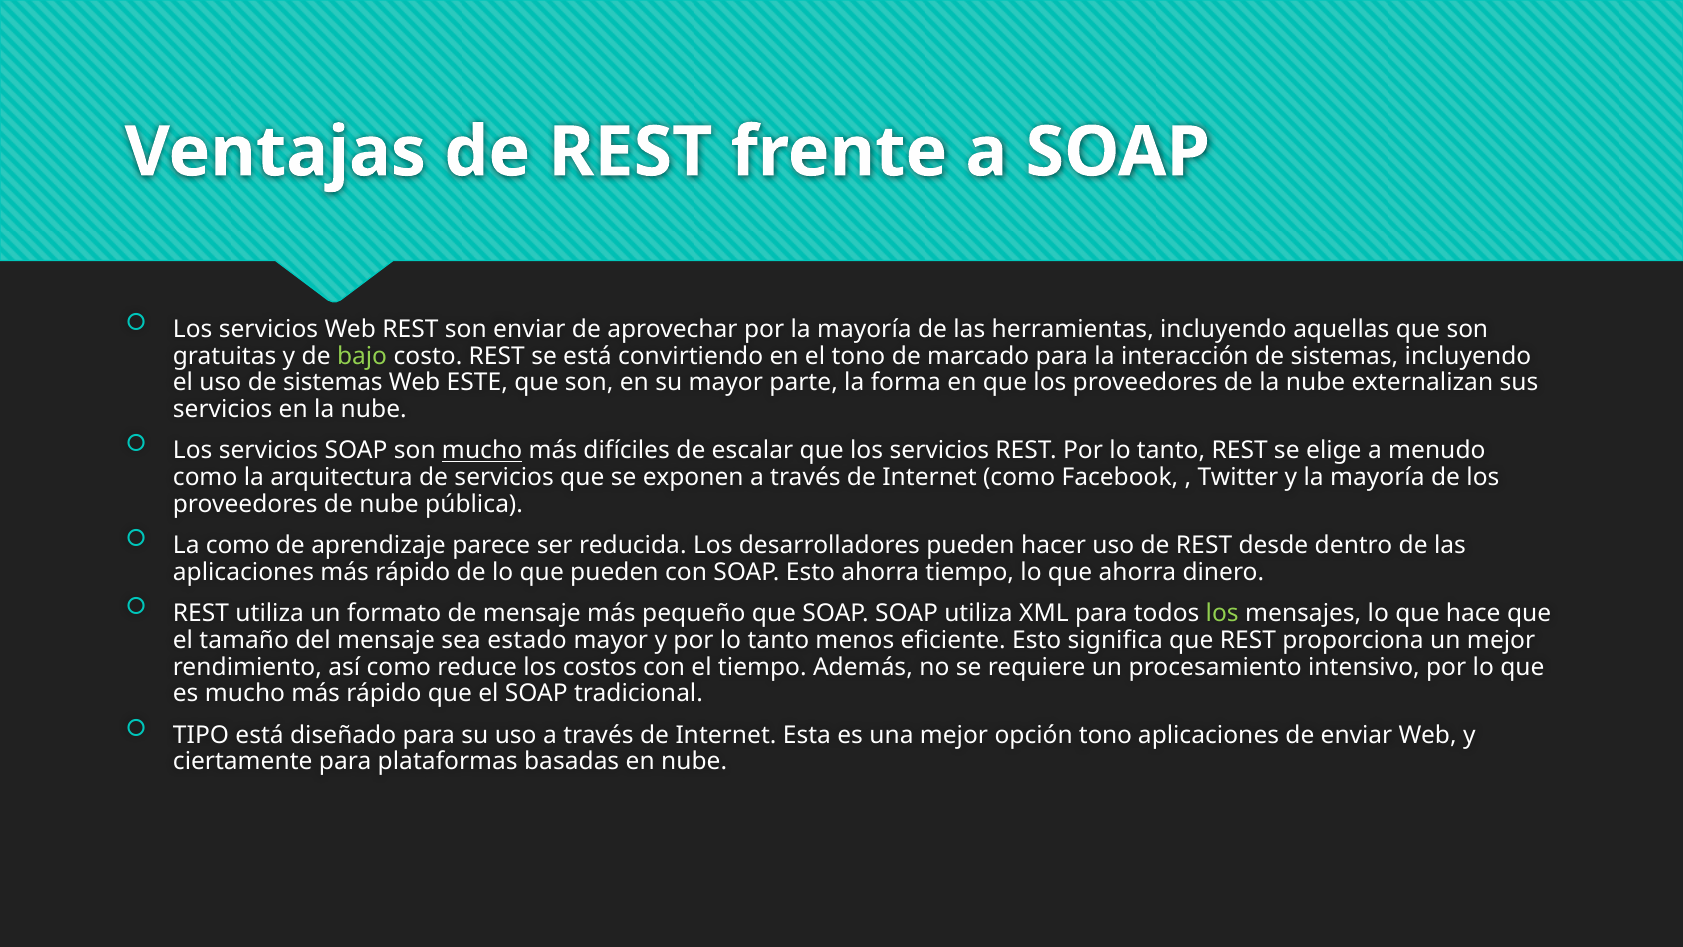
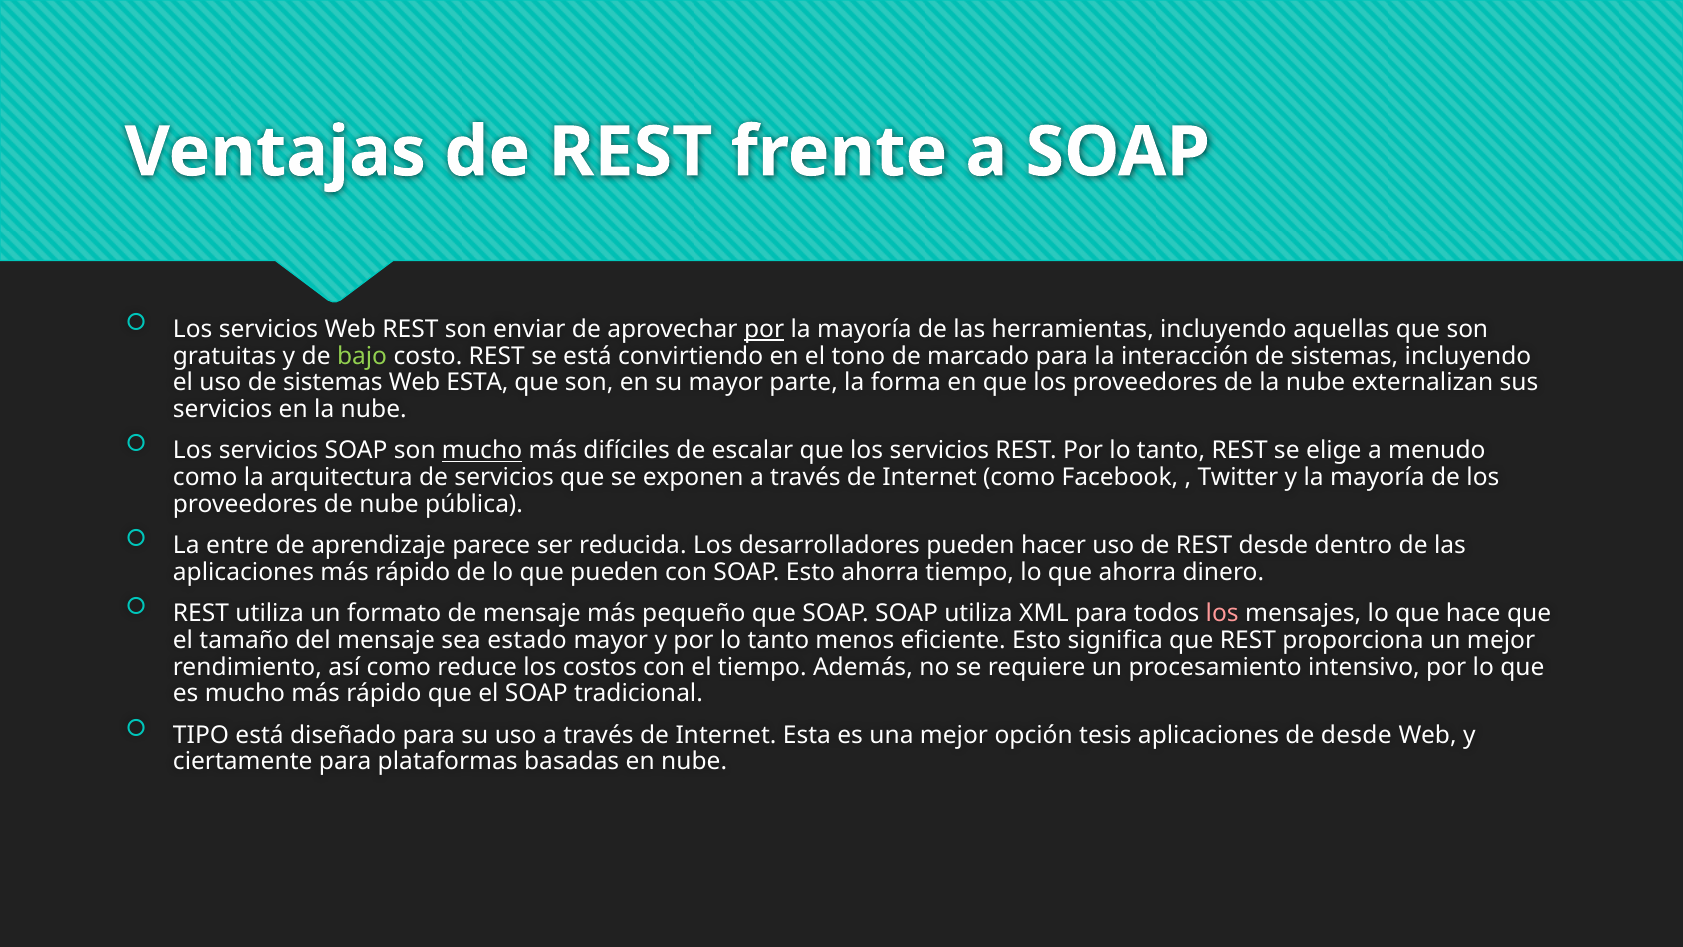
por underline: none -> present (764, 329)
Web ESTE: ESTE -> ESTA (477, 383)
La como: como -> entre (238, 545)
los colour: light green -> pink (1222, 614)
opción tono: tono -> tesis (1105, 735)
de enviar: enviar -> desde (1356, 735)
